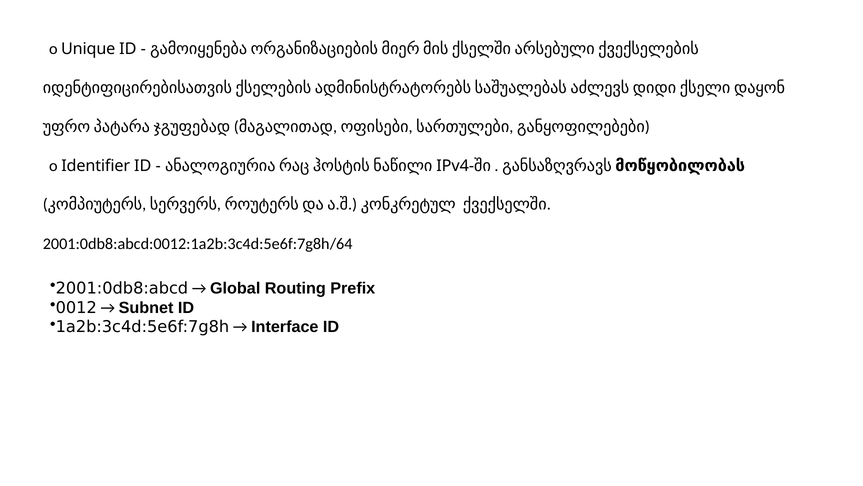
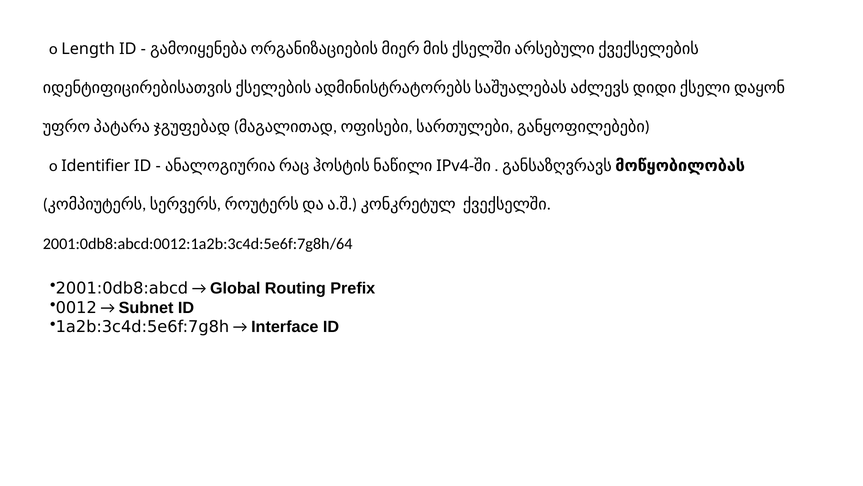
Unique: Unique -> Length (88, 49)
